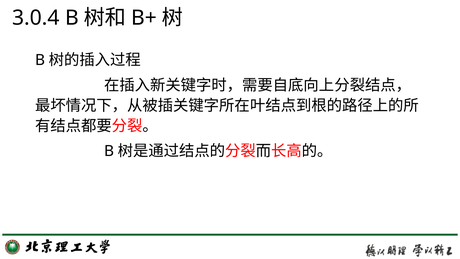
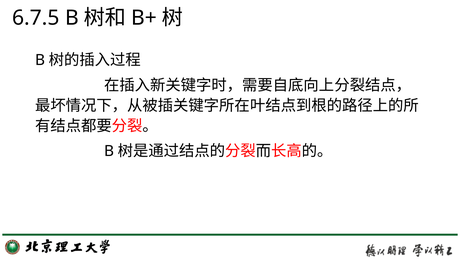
3.0.4: 3.0.4 -> 6.7.5 (36, 18)
